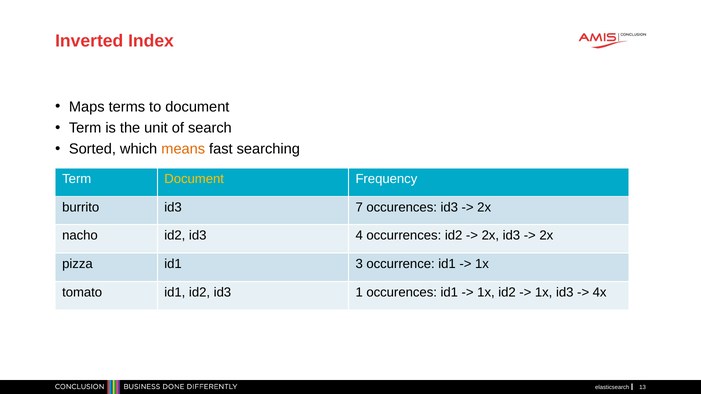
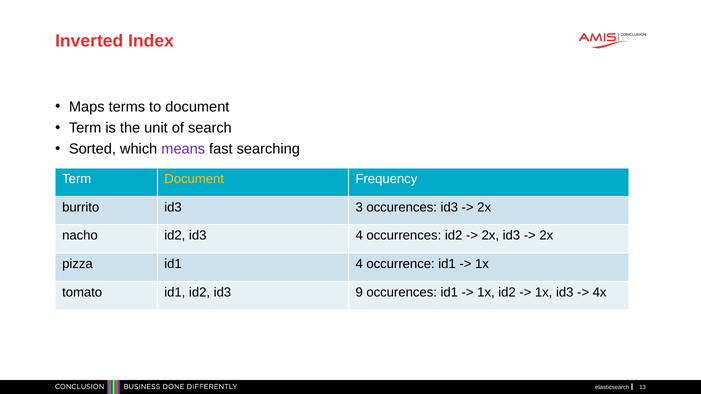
means colour: orange -> purple (183, 149)
7: 7 -> 3 (359, 207)
id1 3: 3 -> 4 (359, 264)
1: 1 -> 9 (359, 293)
